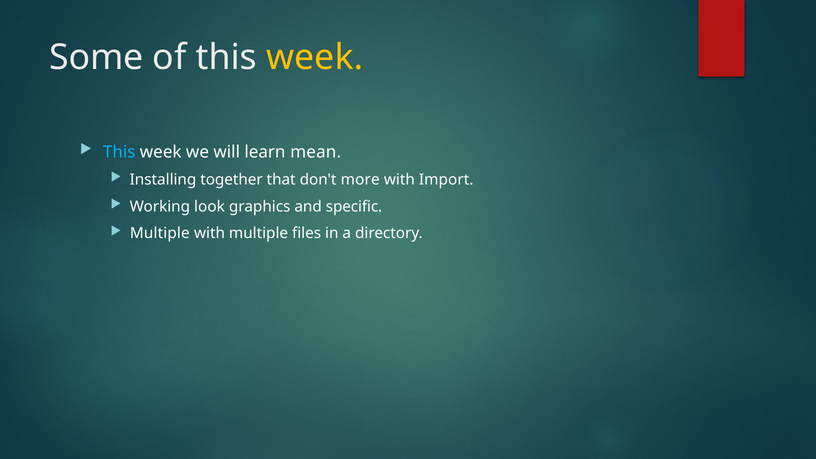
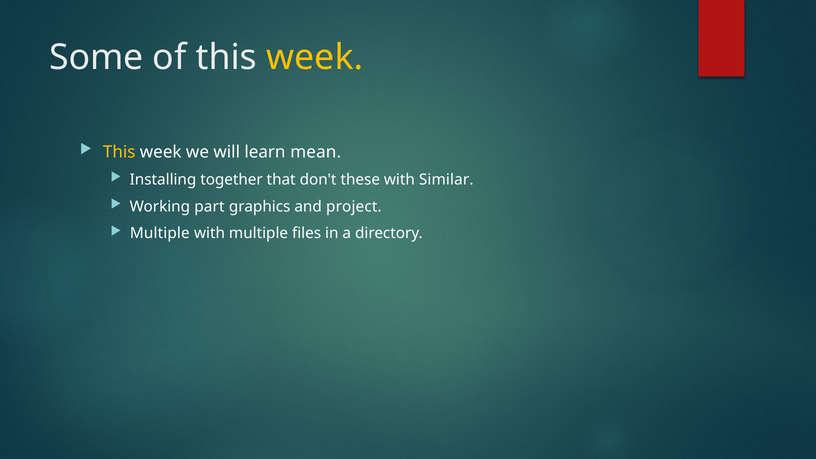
This colour: light blue -> yellow (119, 152)
more: more -> these (360, 180)
Import: Import -> Similar (446, 180)
look: look -> part (209, 207)
specific: specific -> project (354, 207)
